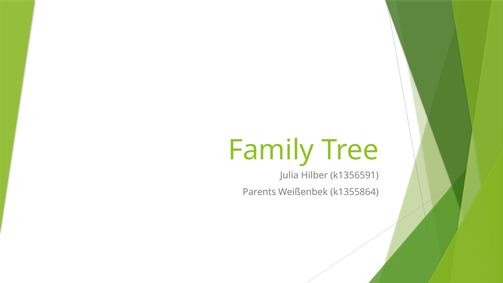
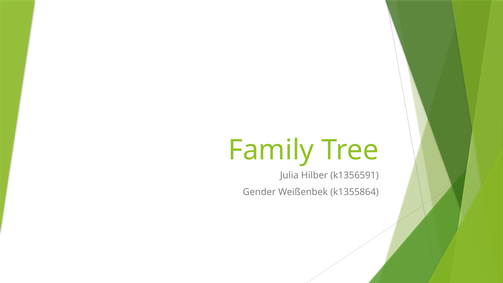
Parents: Parents -> Gender (259, 192)
